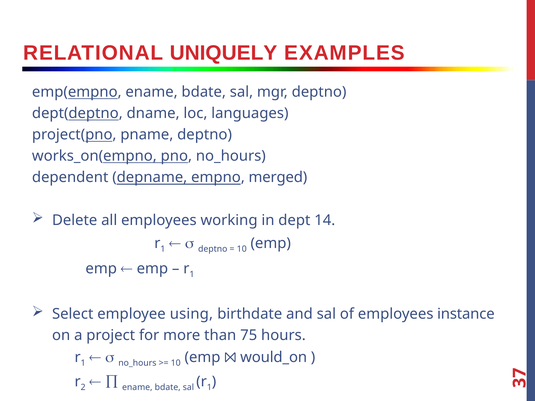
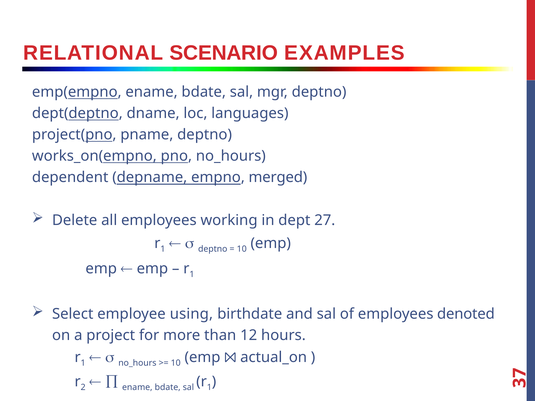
UNIQUELY: UNIQUELY -> SCENARIO (224, 53)
14: 14 -> 27 (325, 220)
instance: instance -> denoted (466, 314)
75: 75 -> 12 (249, 335)
would_on: would_on -> actual_on (274, 357)
